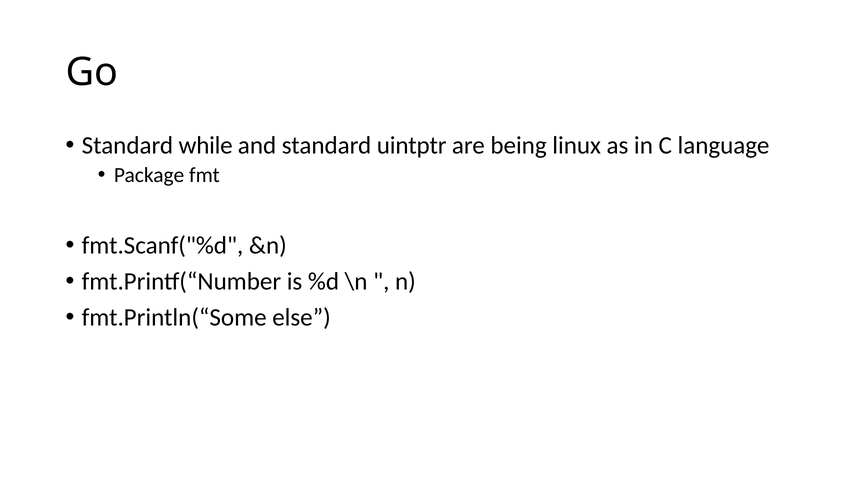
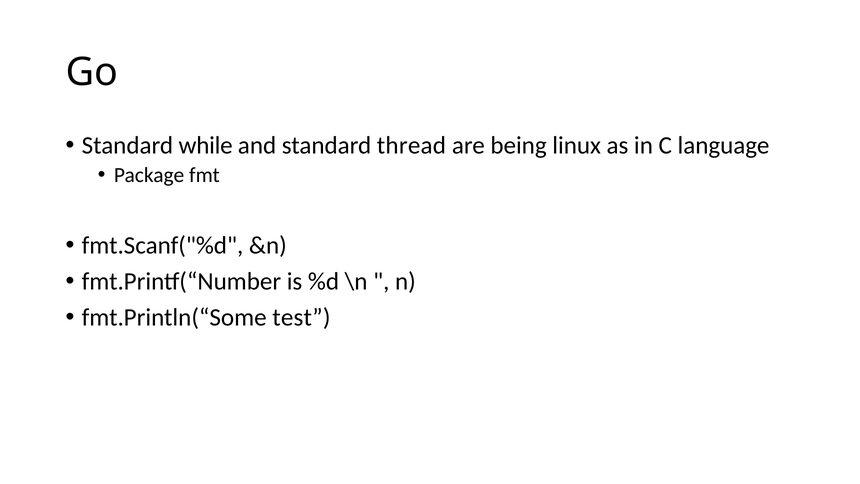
uintptr: uintptr -> thread (411, 145)
else: else -> test (301, 317)
